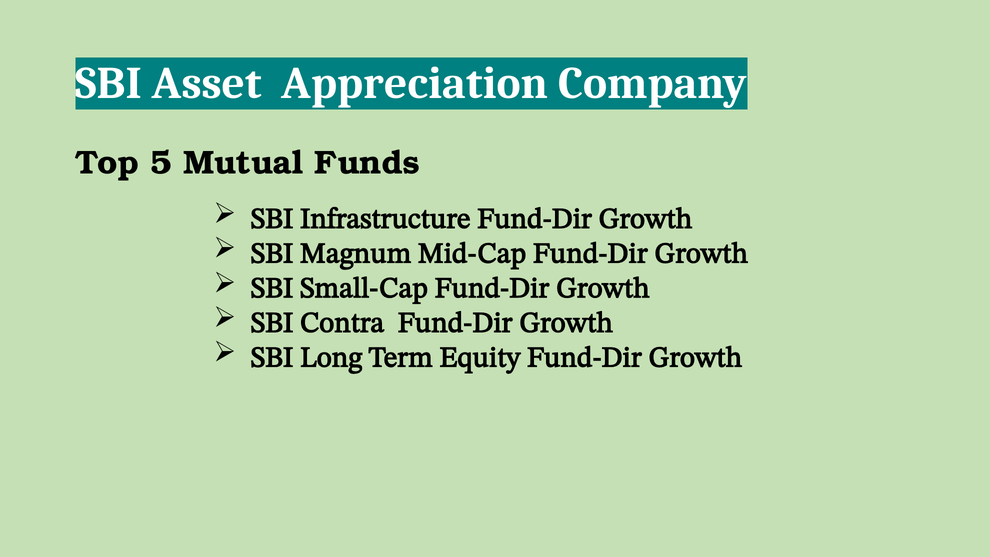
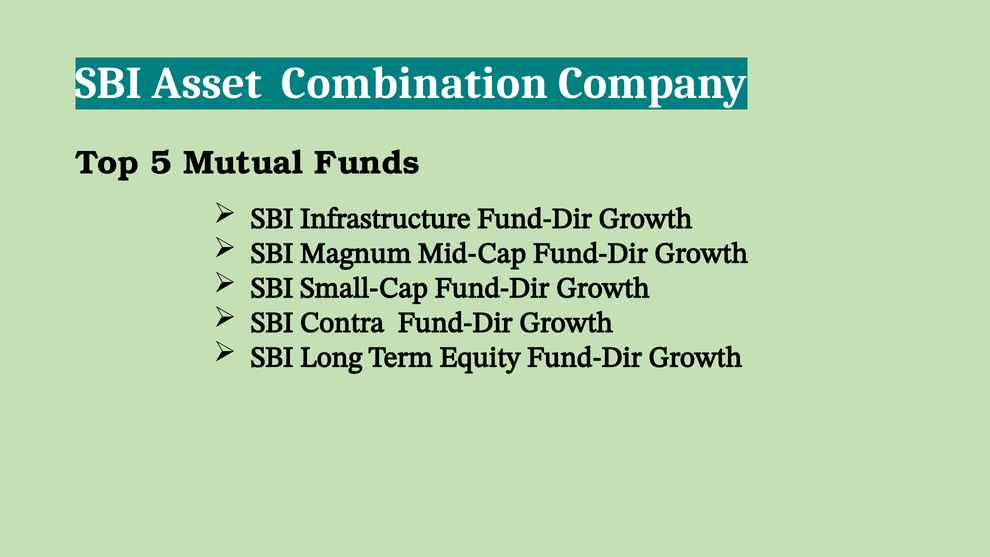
Appreciation: Appreciation -> Combination (415, 83)
